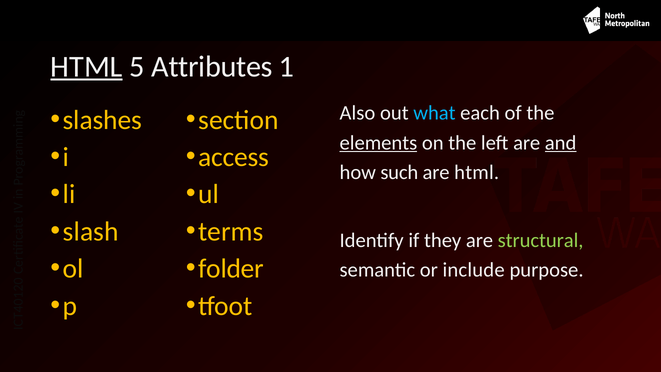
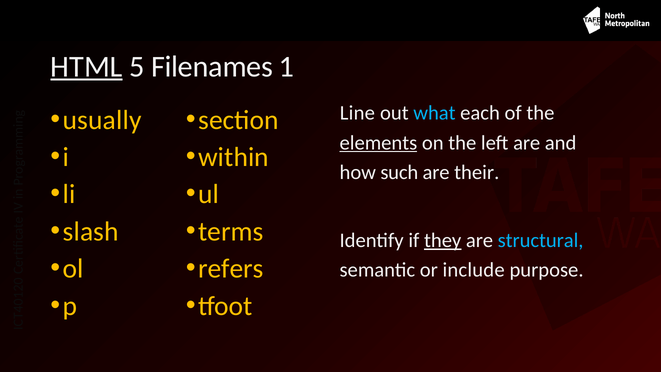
Attributes: Attributes -> Filenames (212, 66)
Also: Also -> Line (357, 113)
slashes: slashes -> usually (102, 120)
and underline: present -> none (561, 143)
access: access -> within (234, 157)
are html: html -> their (477, 172)
they underline: none -> present (443, 240)
structural colour: light green -> light blue (541, 240)
folder: folder -> refers (231, 269)
